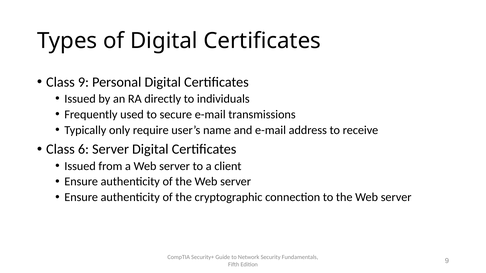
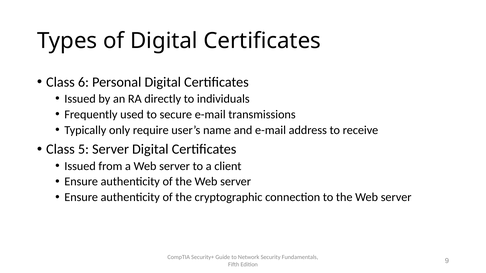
Class 9: 9 -> 6 (83, 82)
6: 6 -> 5 (83, 149)
